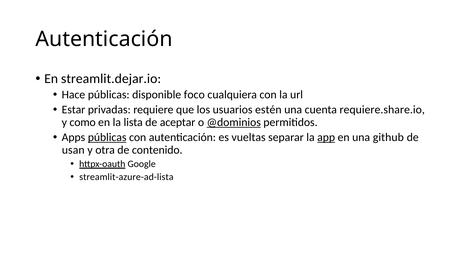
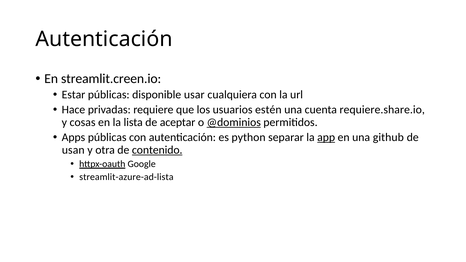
streamlit.dejar.io: streamlit.dejar.io -> streamlit.creen.io (111, 79)
Hace: Hace -> Estar (73, 95)
foco: foco -> usar (194, 95)
Estar: Estar -> Hace (73, 110)
como: como -> cosas (83, 122)
públicas underline: present -> none (107, 137)
vueltas: vueltas -> python (249, 137)
contenido underline: none -> present (157, 150)
